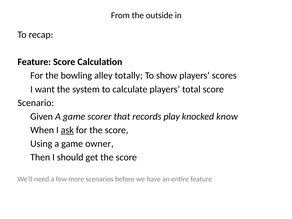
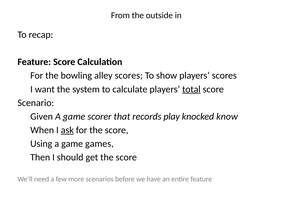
alley totally: totally -> scores (129, 76)
total underline: none -> present (191, 89)
owner: owner -> games (99, 144)
